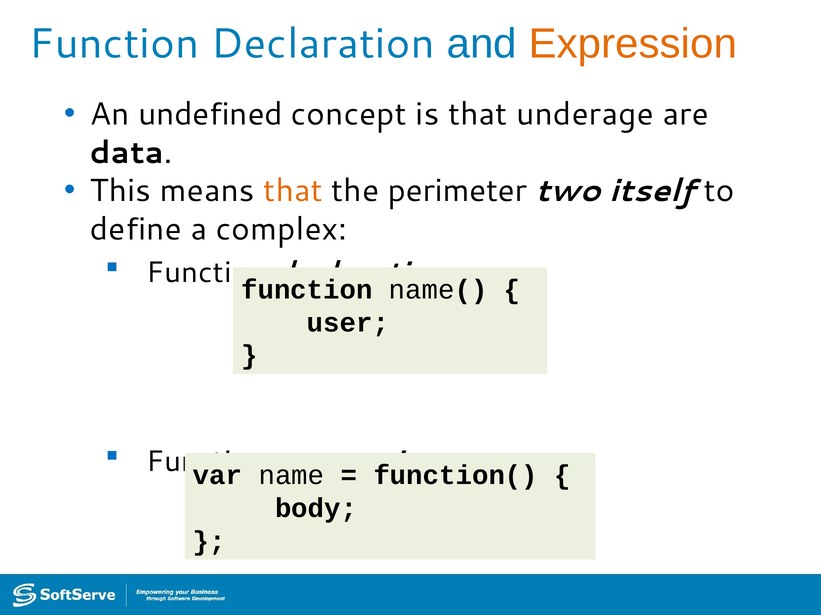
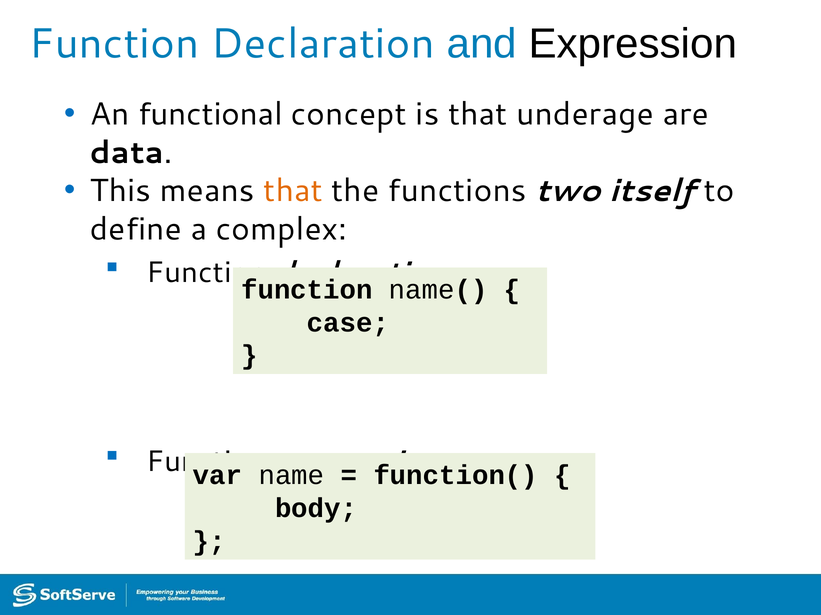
Expression colour: orange -> black (633, 44)
undefined: undefined -> functional (211, 114)
perimeter: perimeter -> functions (457, 191)
user: user -> case (348, 323)
